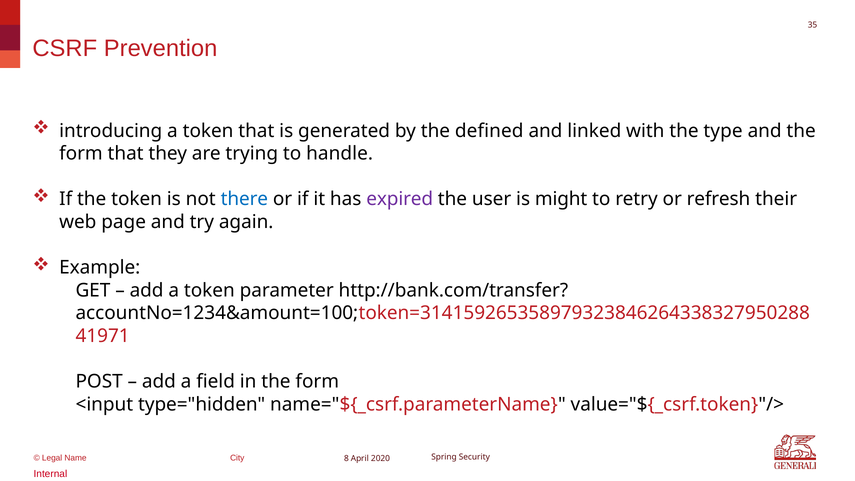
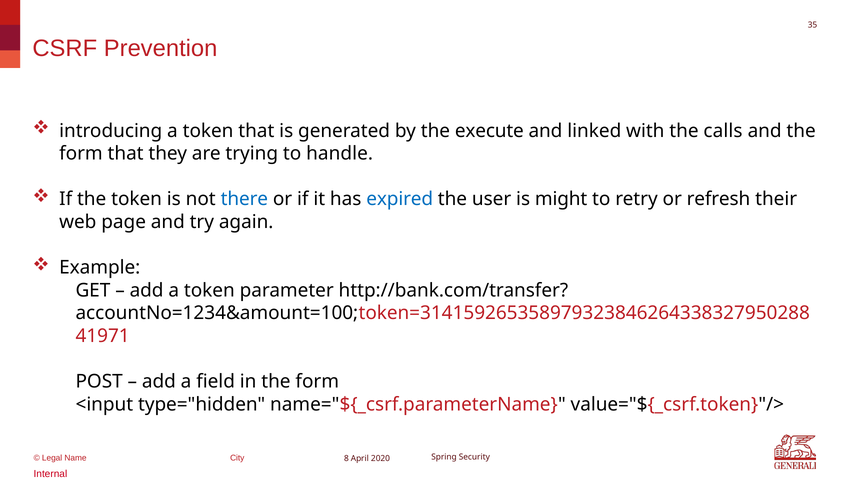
defined: defined -> execute (489, 131)
type: type -> calls (723, 131)
expired colour: purple -> blue (400, 199)
